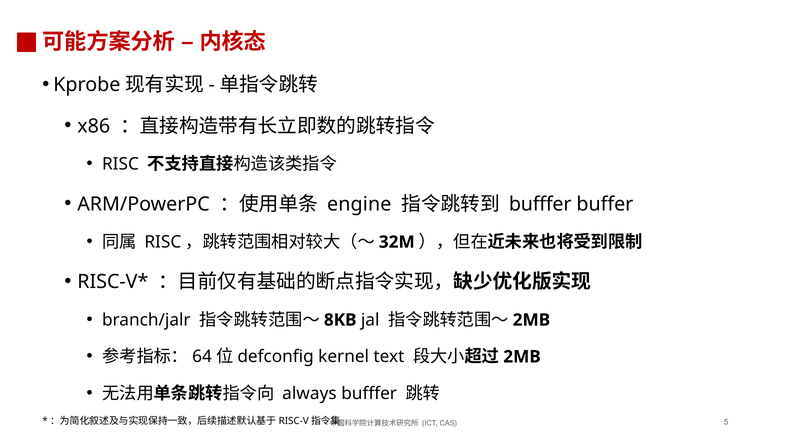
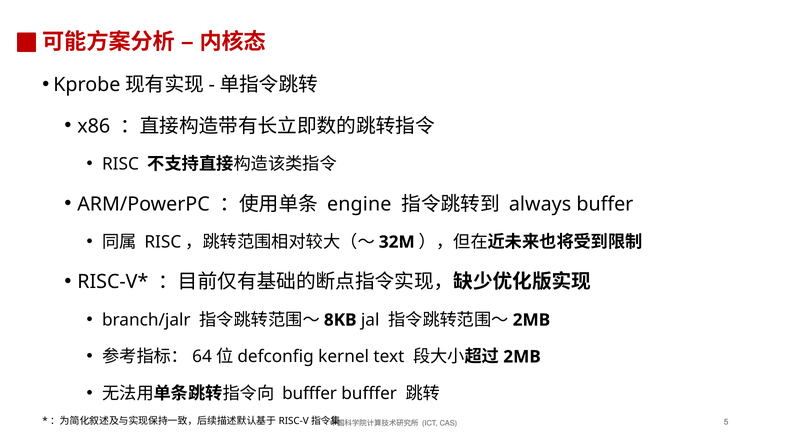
bufffer: bufffer -> always (540, 204)
always: always -> bufffer (310, 393)
